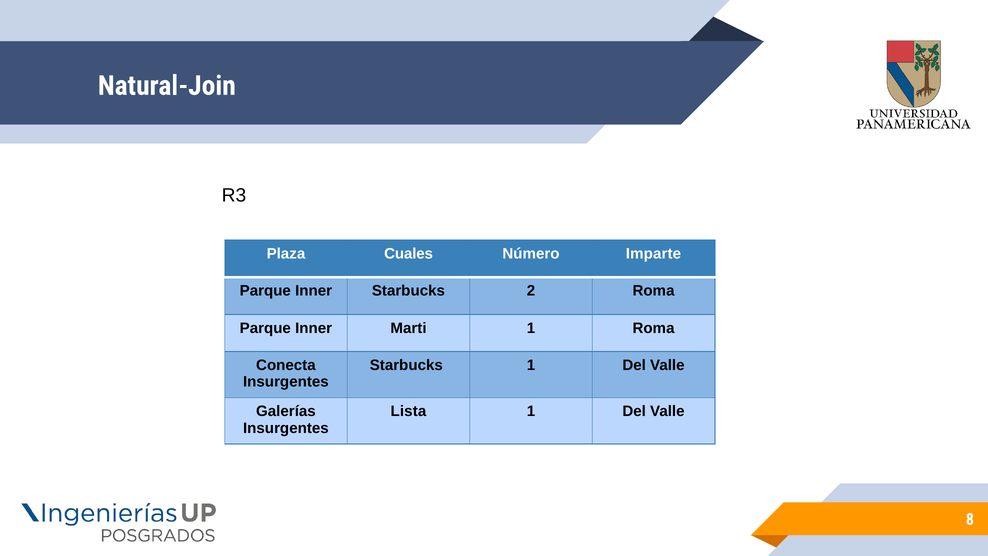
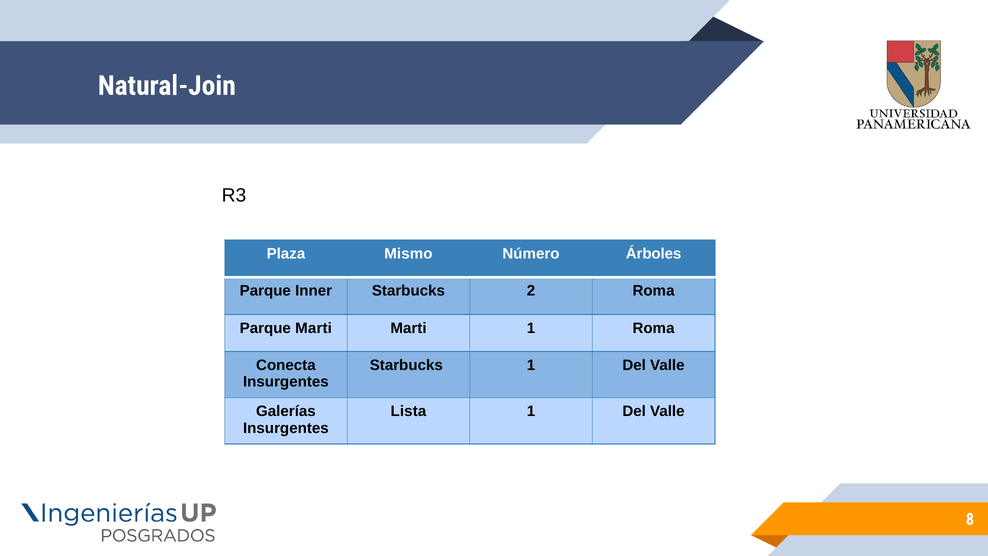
Cuales: Cuales -> Mismo (408, 254)
Imparte: Imparte -> Árboles (654, 254)
Inner: Inner -> Marti (314, 328)
